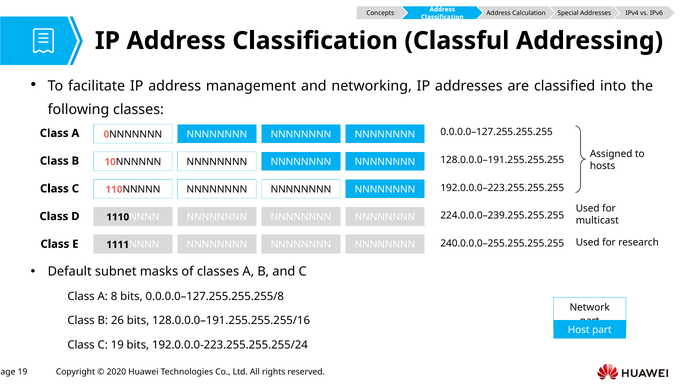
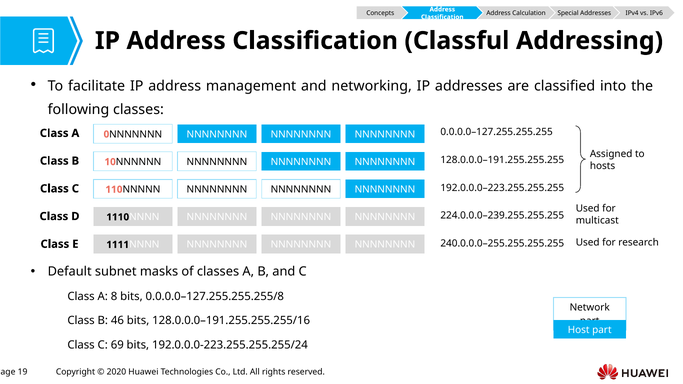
26: 26 -> 46 (117, 321)
C 19: 19 -> 69 (117, 345)
